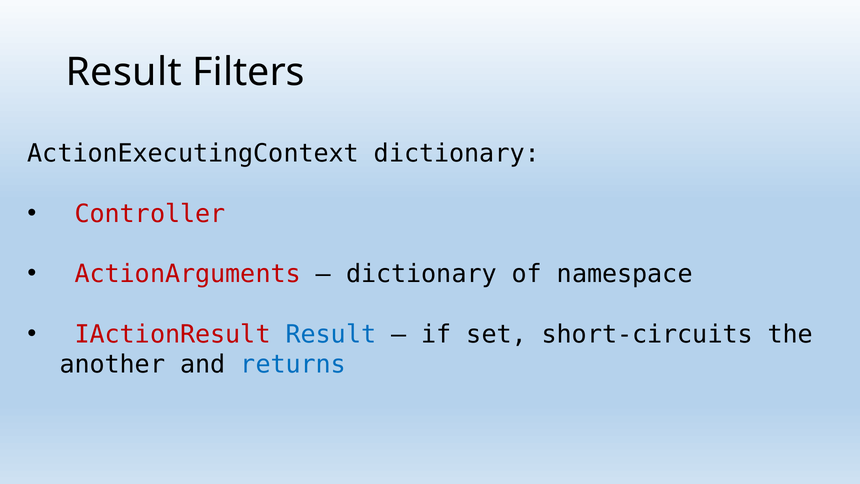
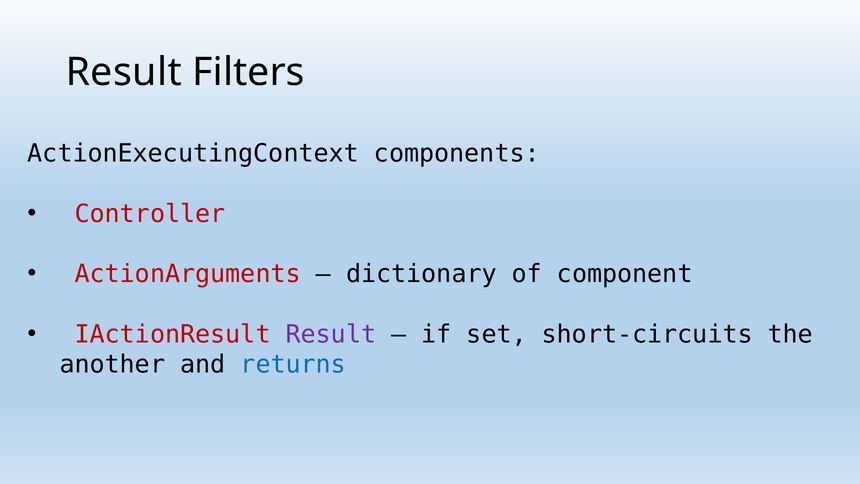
ActionExecutingContext dictionary: dictionary -> components (457, 153)
namespace: namespace -> component (625, 274)
Result colour: blue -> purple (331, 334)
